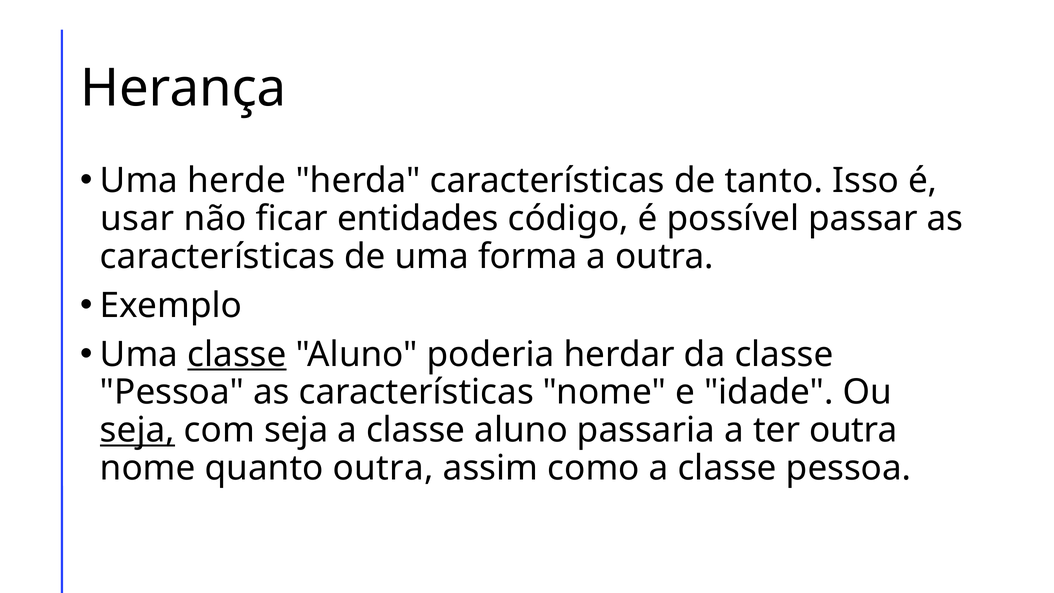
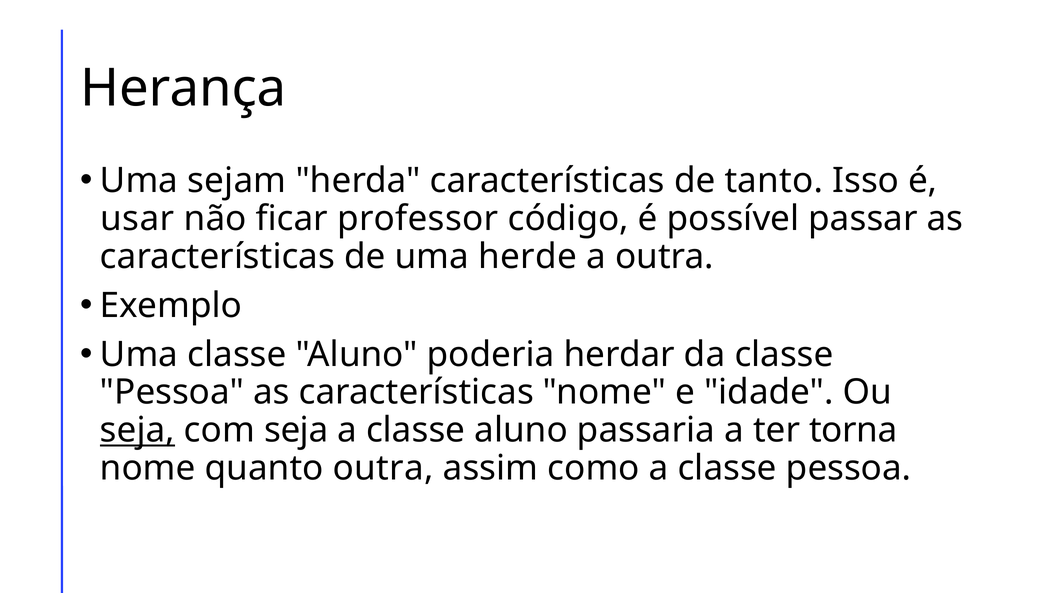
herde: herde -> sejam (237, 180)
entidades: entidades -> professor (418, 218)
forma: forma -> herde (528, 256)
classe underline: present -> none (237, 354)
ter outra: outra -> torna (853, 430)
